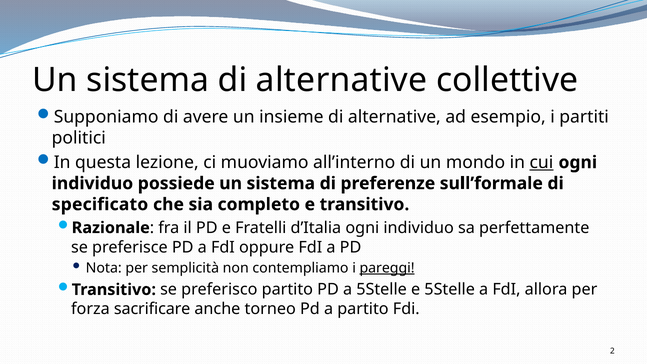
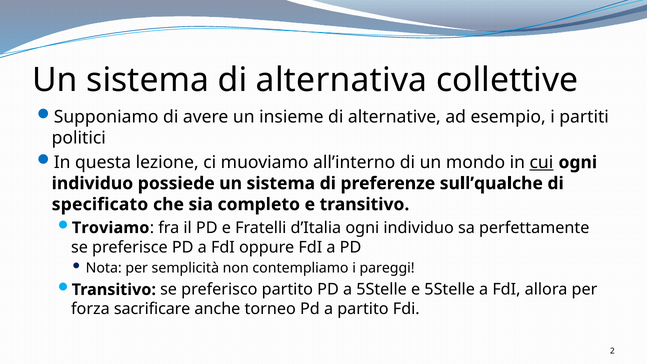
sistema di alternative: alternative -> alternativa (342, 80)
sull’formale: sull’formale -> sull’qualche (491, 183)
Razionale: Razionale -> Troviamo (111, 228)
pareggi underline: present -> none (387, 268)
